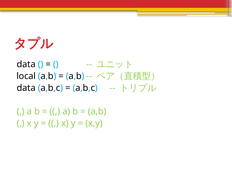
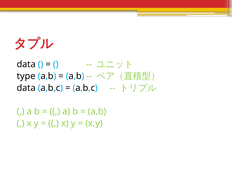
local: local -> type (26, 76)
